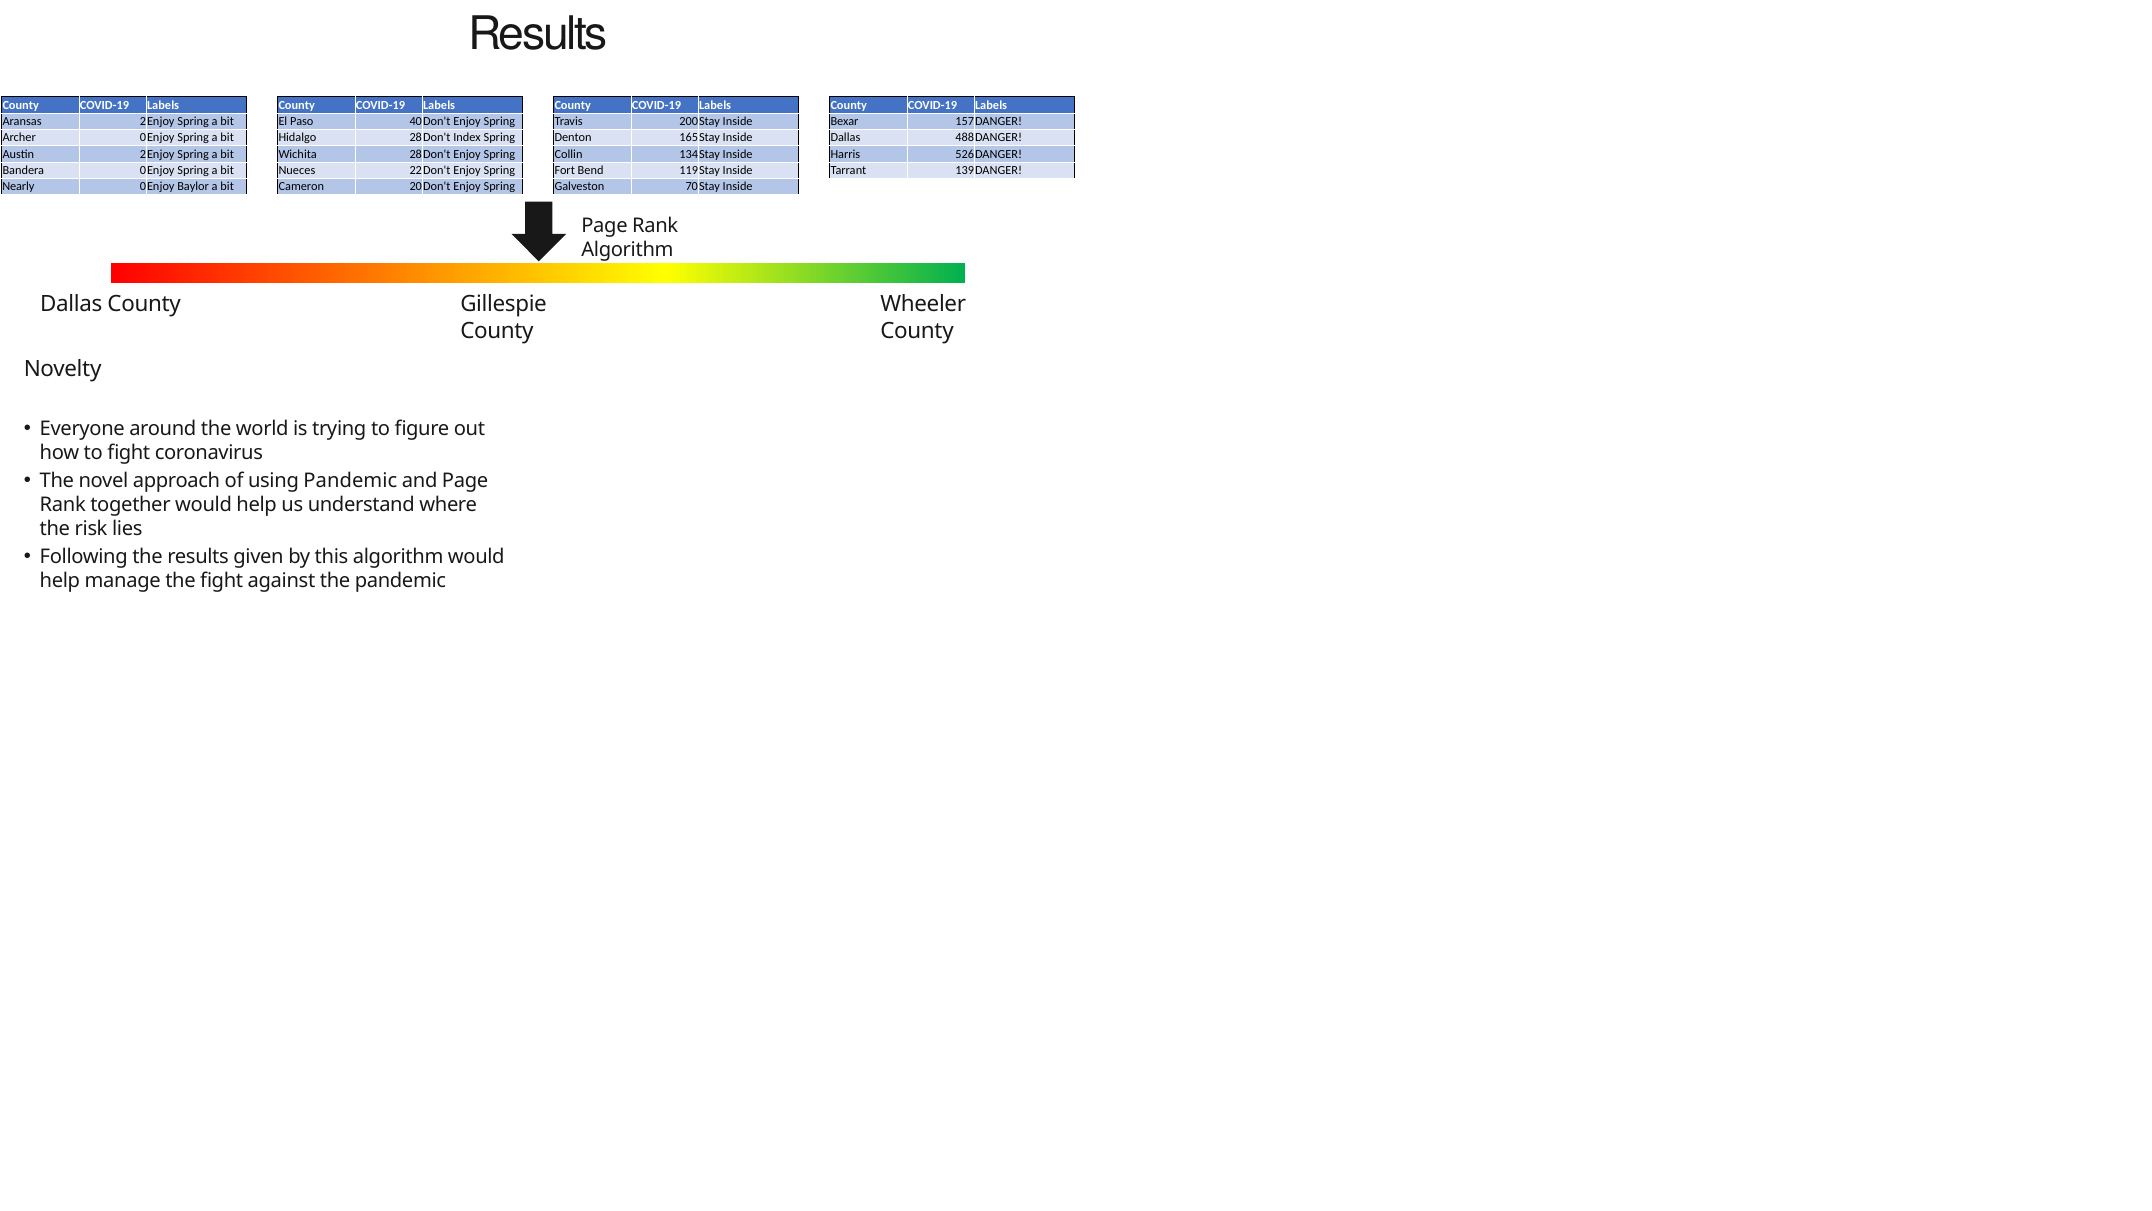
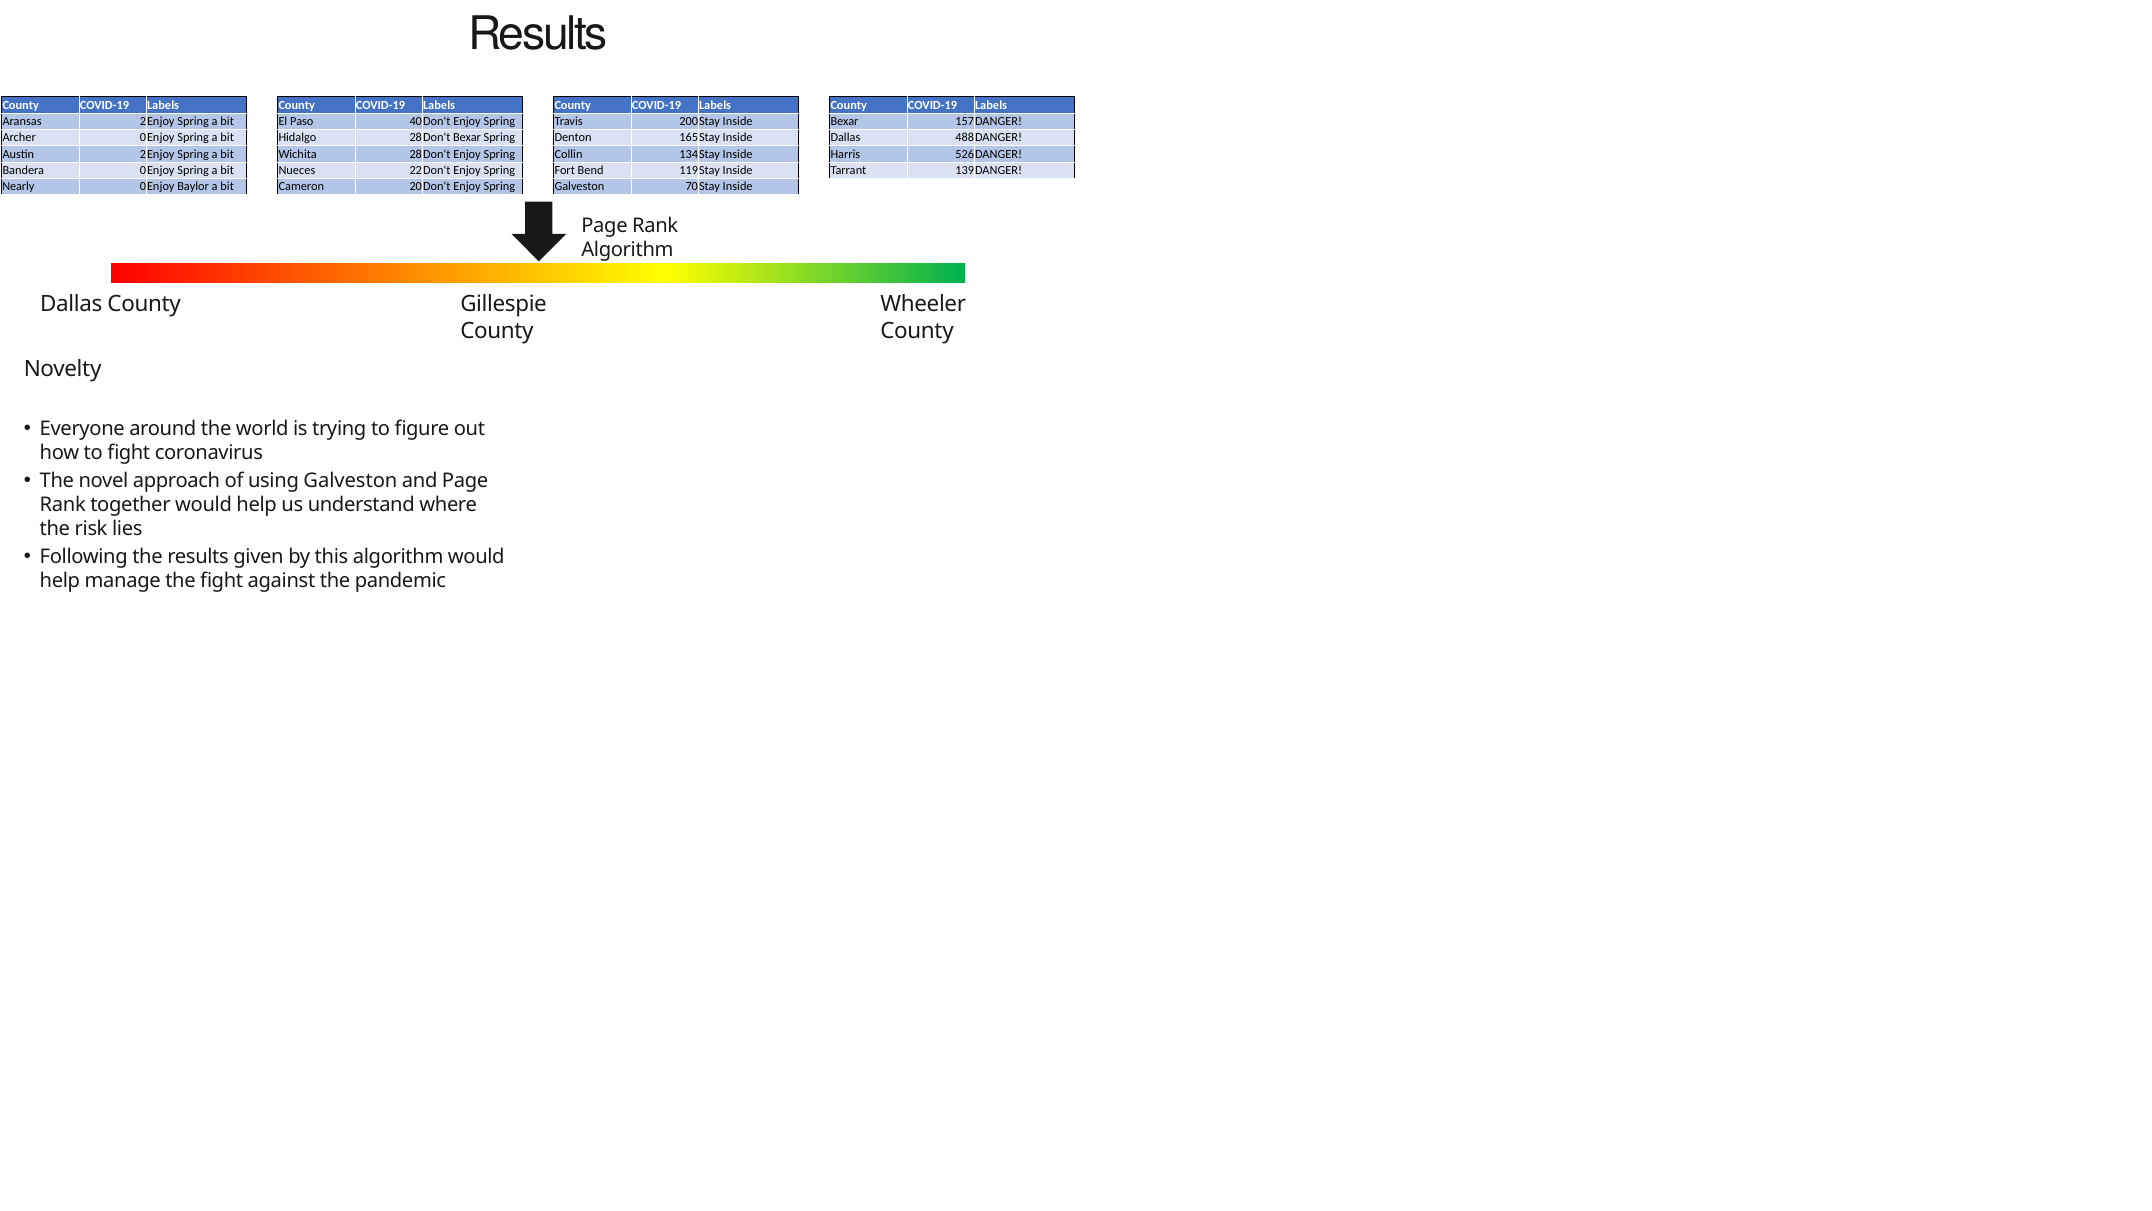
Index: Index -> Bexar (467, 138)
using Pandemic: Pandemic -> Galveston (350, 480)
